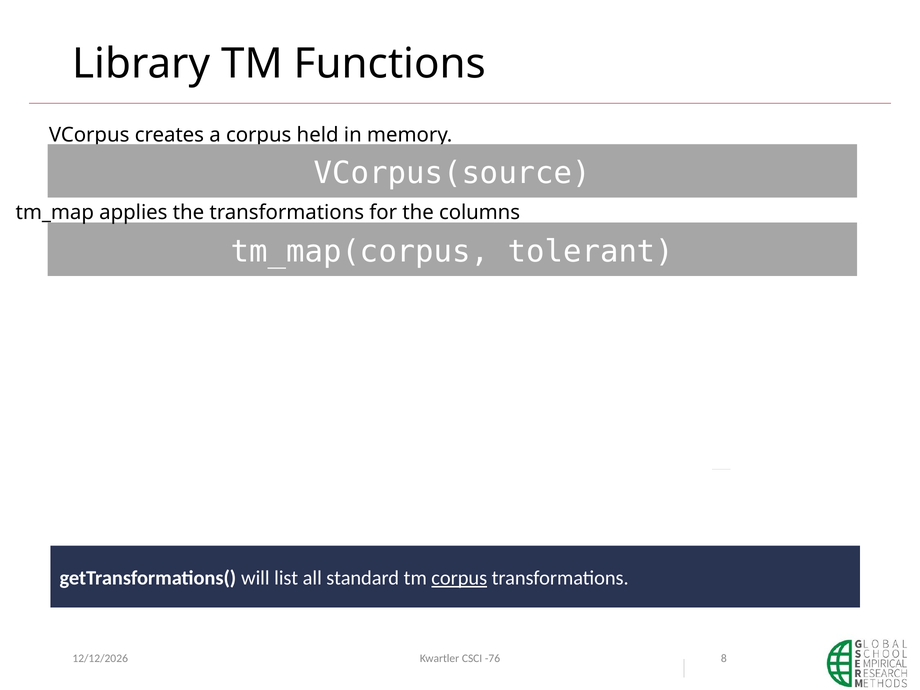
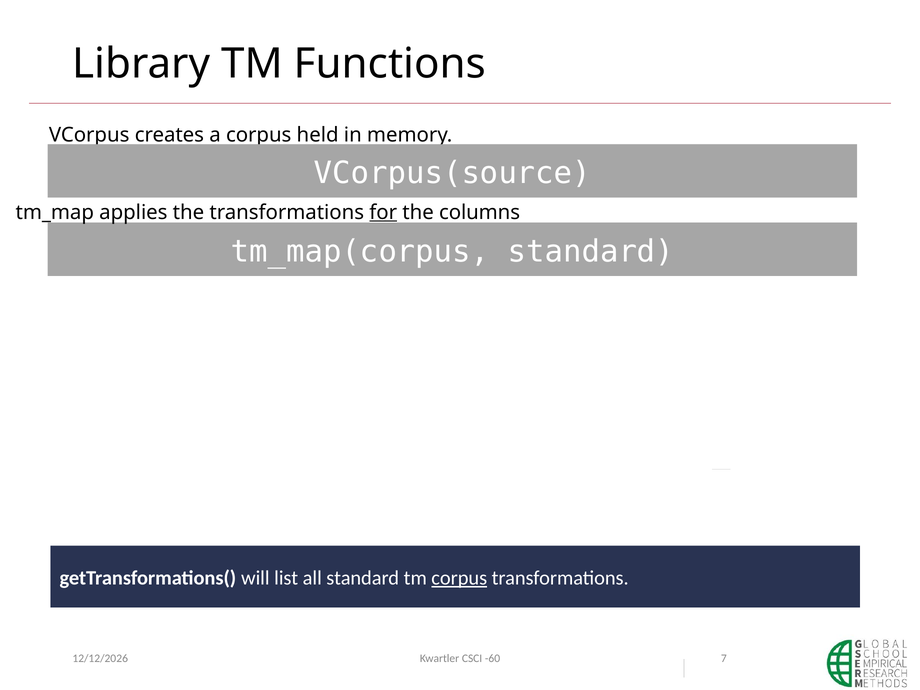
for underline: none -> present (383, 212)
tm_map(corpus tolerant: tolerant -> standard (591, 251)
8: 8 -> 7 (724, 659)
-76: -76 -> -60 (492, 659)
